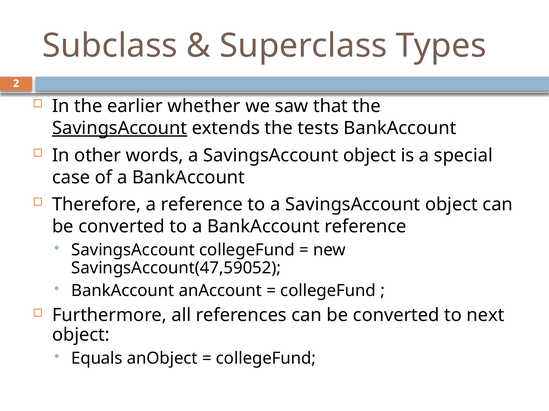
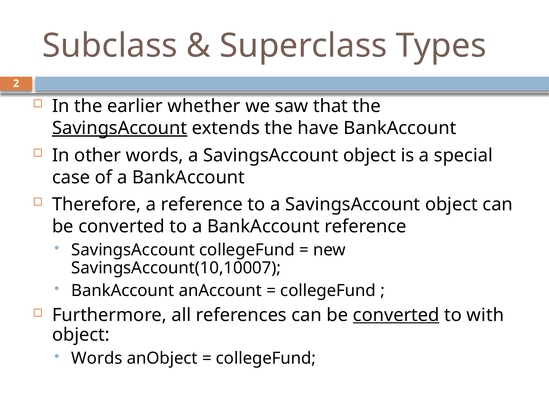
tests: tests -> have (318, 128)
SavingsAccount(47,59052: SavingsAccount(47,59052 -> SavingsAccount(10,10007 (176, 268)
converted underline: none -> present (396, 316)
next: next -> with (485, 316)
Equals: Equals -> Words (97, 359)
